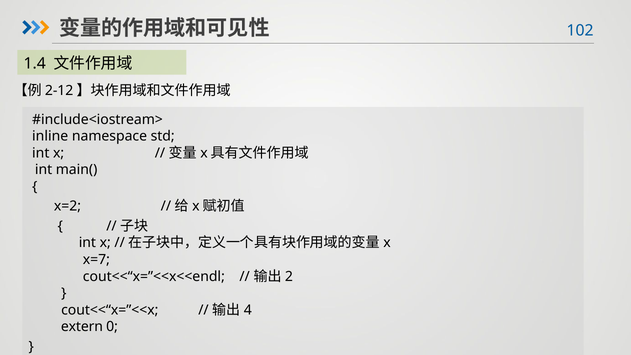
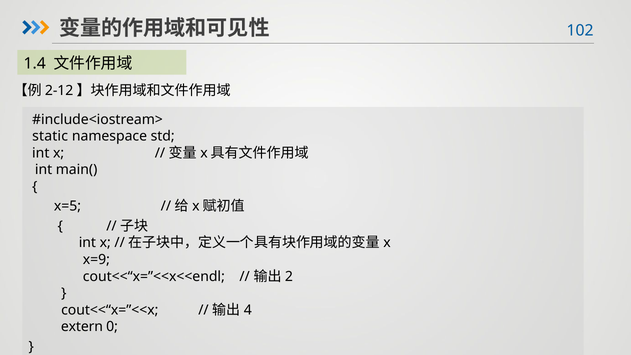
inline: inline -> static (50, 136)
x=2: x=2 -> x=5 (68, 206)
x=7: x=7 -> x=9 (96, 260)
